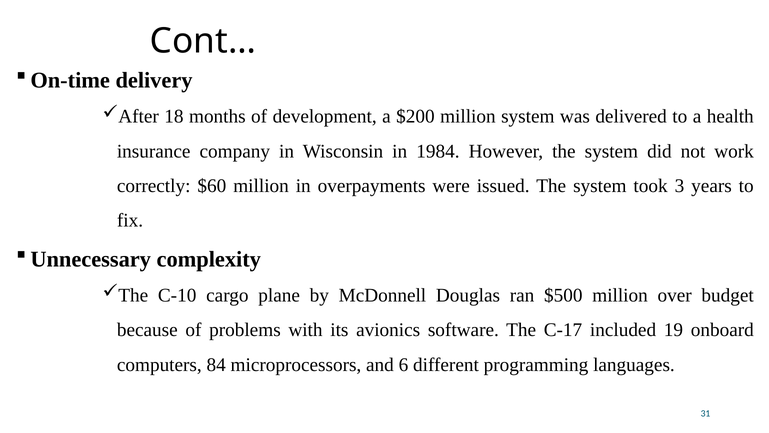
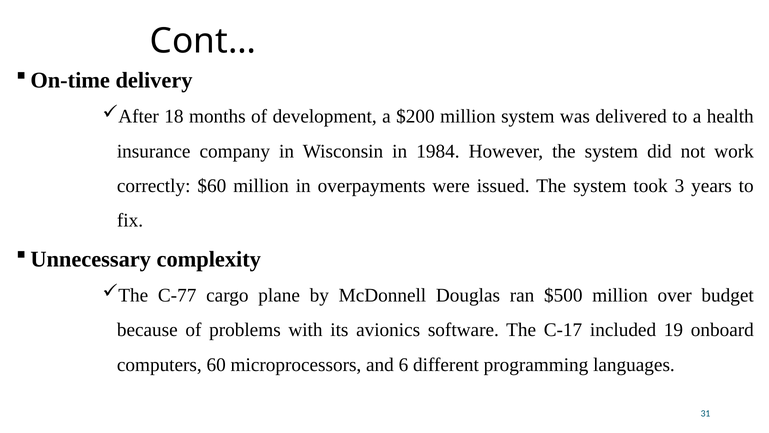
C-10: C-10 -> C-77 (177, 295)
84: 84 -> 60 (216, 364)
